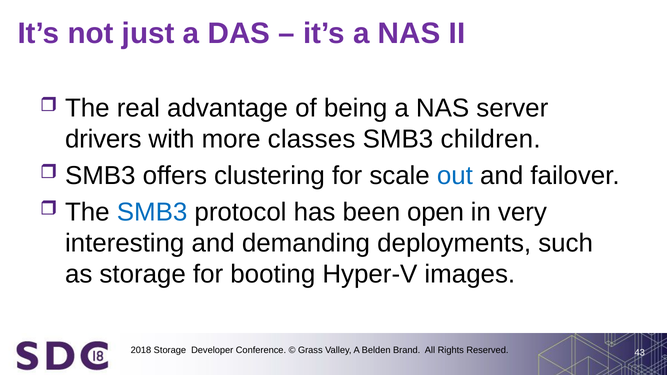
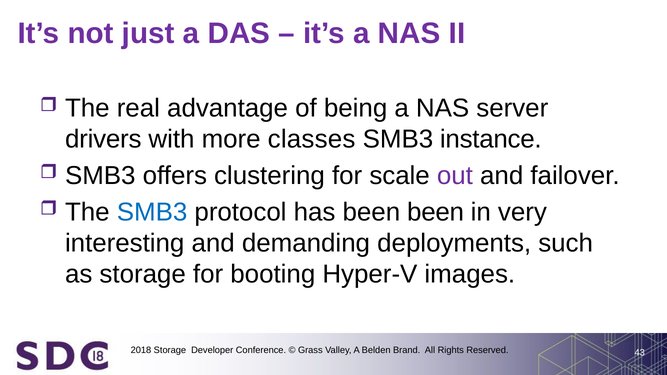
children: children -> instance (491, 139)
out colour: blue -> purple (455, 176)
been open: open -> been (436, 212)
